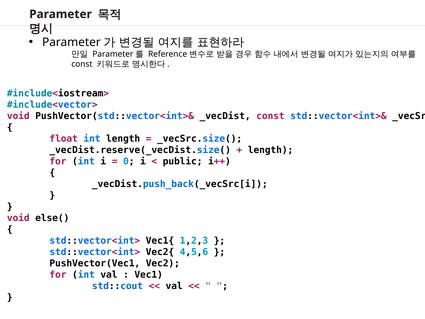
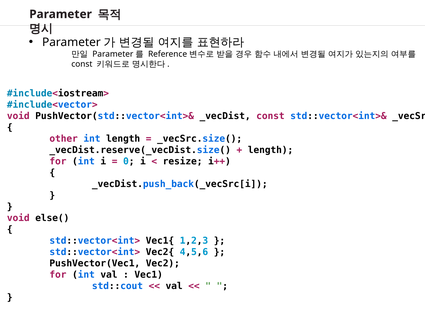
float: float -> other (64, 138)
public: public -> resize (183, 161)
